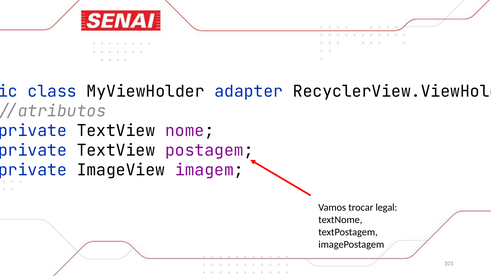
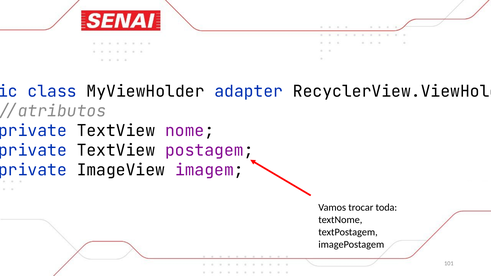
legal: legal -> toda (386, 208)
